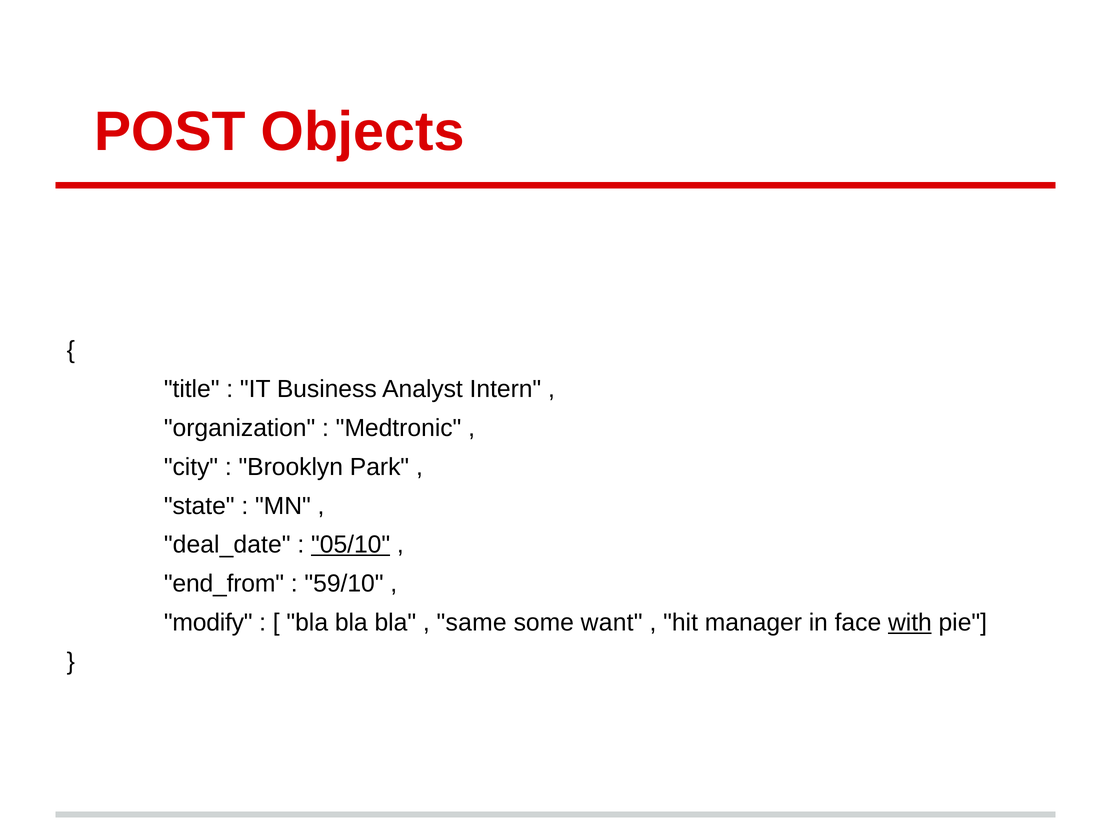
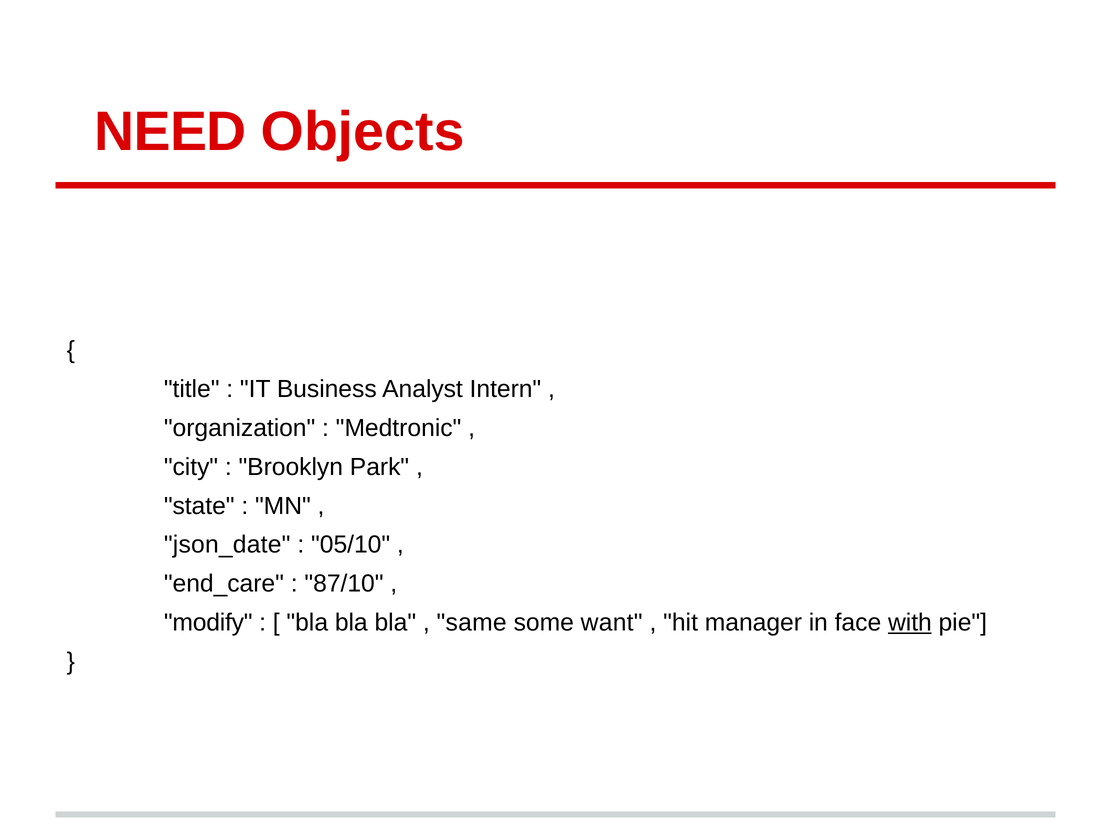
POST: POST -> NEED (170, 132)
deal_date: deal_date -> json_date (227, 544)
05/10 underline: present -> none (351, 544)
end_from: end_from -> end_care (224, 583)
59/10: 59/10 -> 87/10 (344, 583)
